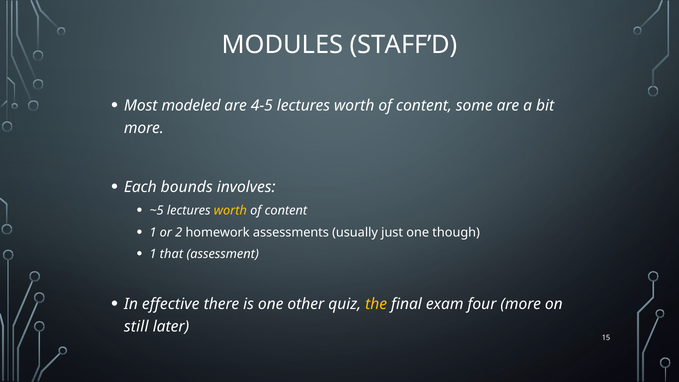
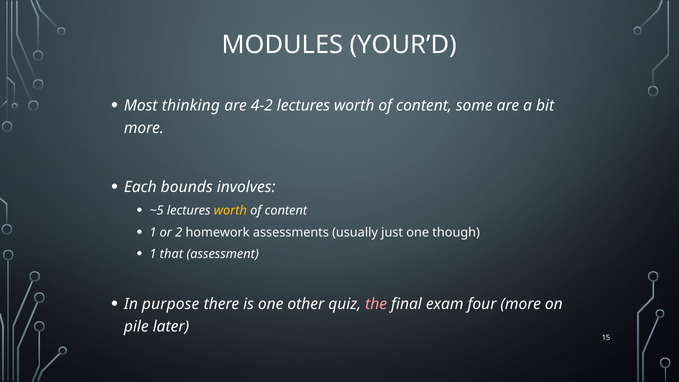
STAFF’D: STAFF’D -> YOUR’D (403, 45)
modeled: modeled -> thinking (191, 106)
4-5: 4-5 -> 4-2 (262, 106)
effective: effective -> purpose (171, 304)
the colour: yellow -> pink (376, 304)
still: still -> pile (136, 326)
